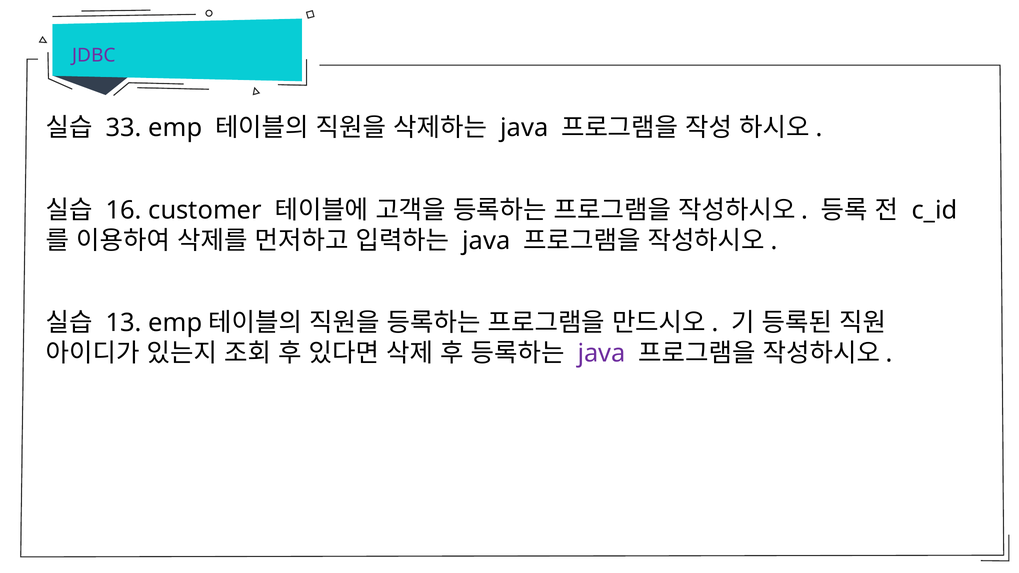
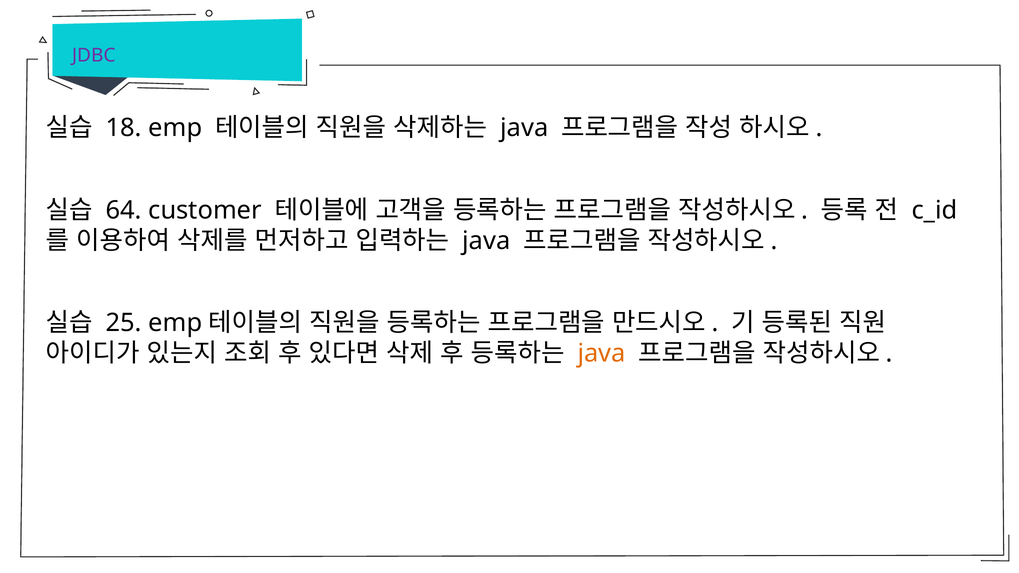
33: 33 -> 18 (124, 128)
16: 16 -> 64 (124, 210)
13: 13 -> 25 (124, 323)
java colour: purple -> orange (602, 354)
